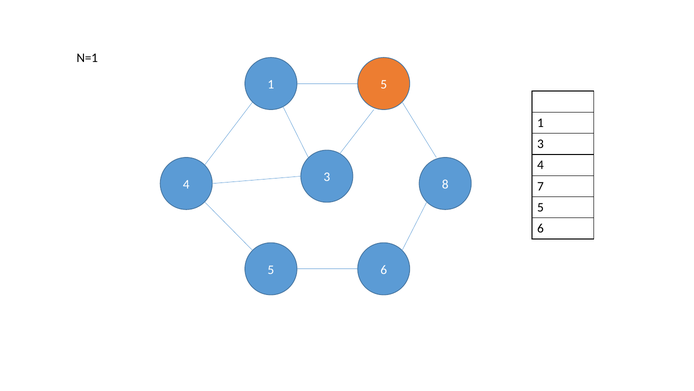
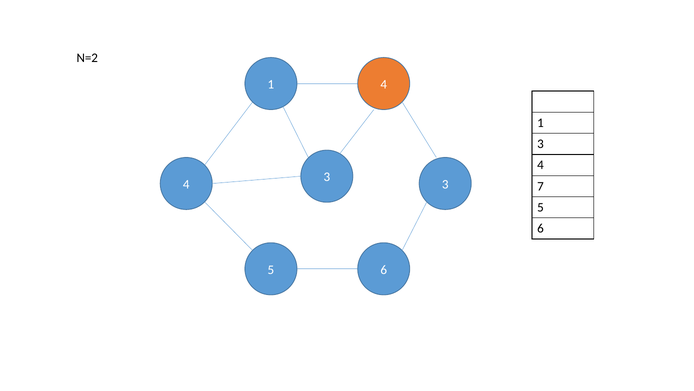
N=1: N=1 -> N=2 (87, 58)
1 5: 5 -> 4 (384, 84)
4 8: 8 -> 3 (445, 184)
